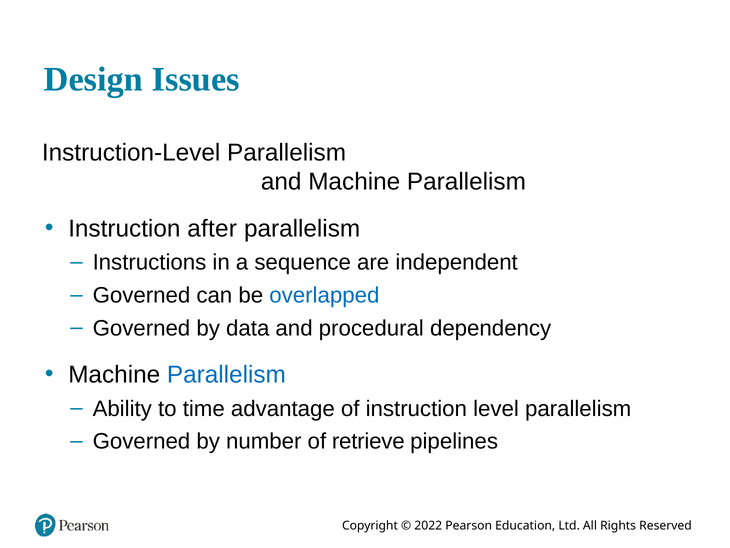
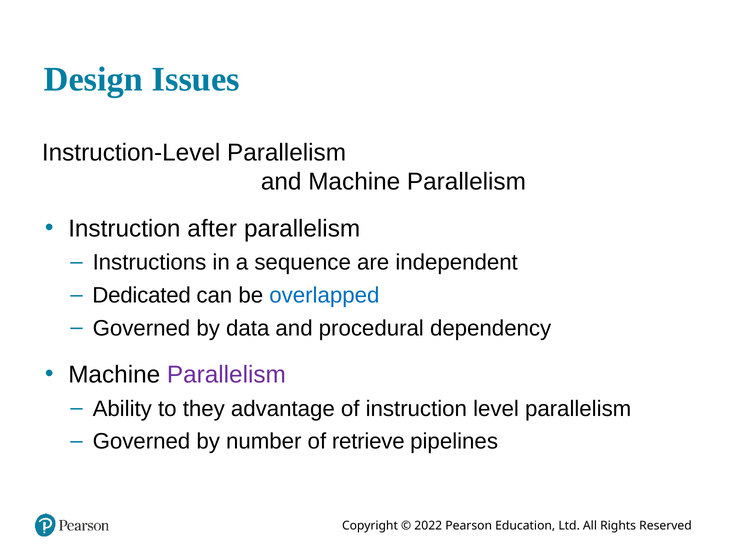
Governed: Governed -> Dedicated (142, 295)
Parallelism colour: blue -> purple (226, 374)
time: time -> they (204, 408)
